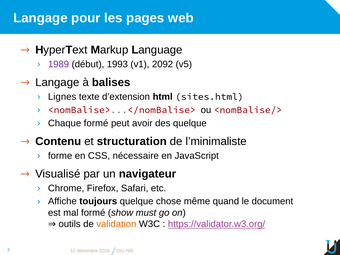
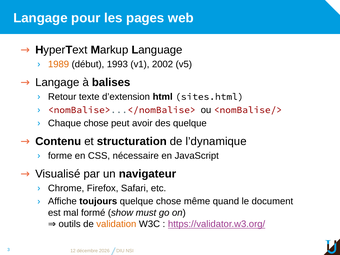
1989 colour: purple -> orange (59, 64)
2092: 2092 -> 2002 (163, 64)
Lignes: Lignes -> Retour (62, 97)
Chaque formé: formé -> chose (96, 123)
l’minimaliste: l’minimaliste -> l’dynamique (216, 141)
